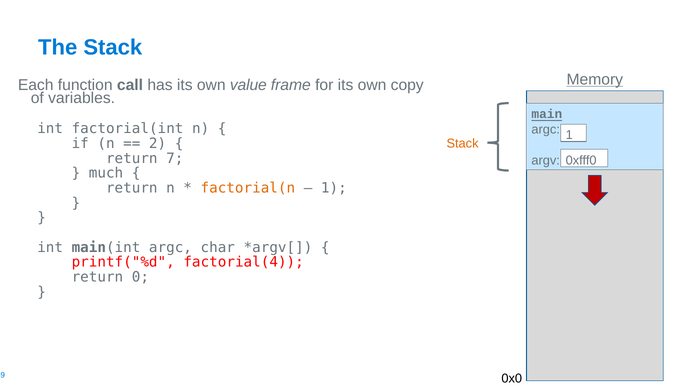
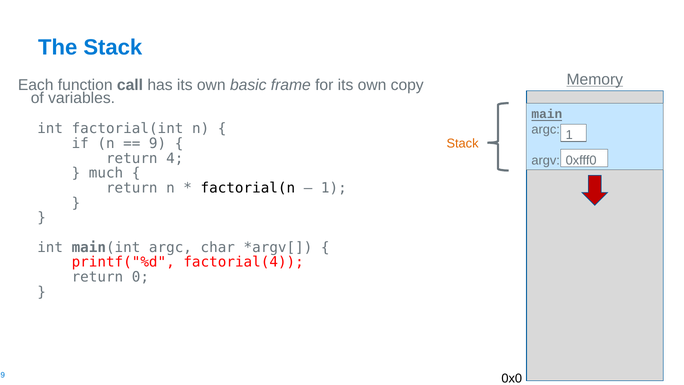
value: value -> basic (248, 85)
2: 2 -> 9 (158, 143)
7: 7 -> 4 (175, 158)
factorial(n colour: orange -> black (248, 188)
